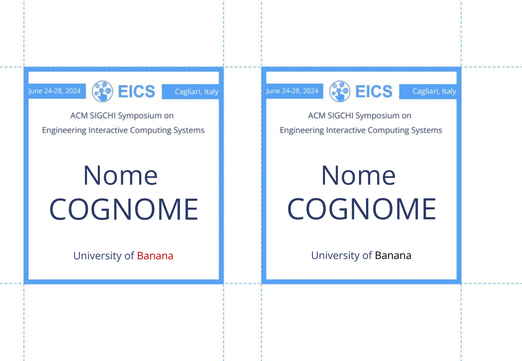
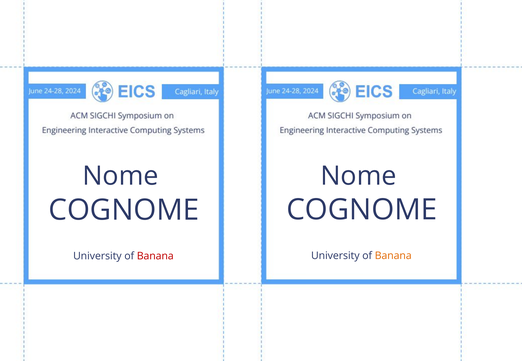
Banana colour: black -> orange (393, 256)
